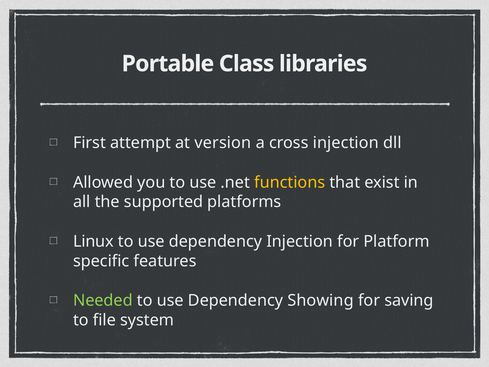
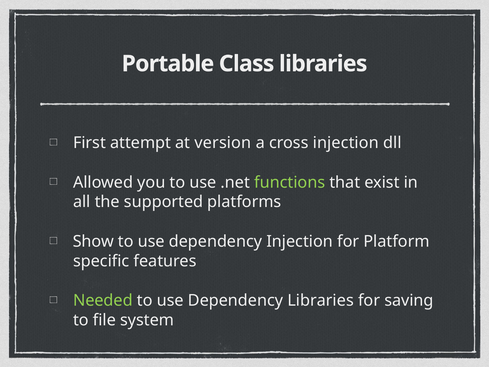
functions colour: yellow -> light green (290, 182)
Linux: Linux -> Show (93, 241)
Dependency Showing: Showing -> Libraries (321, 300)
